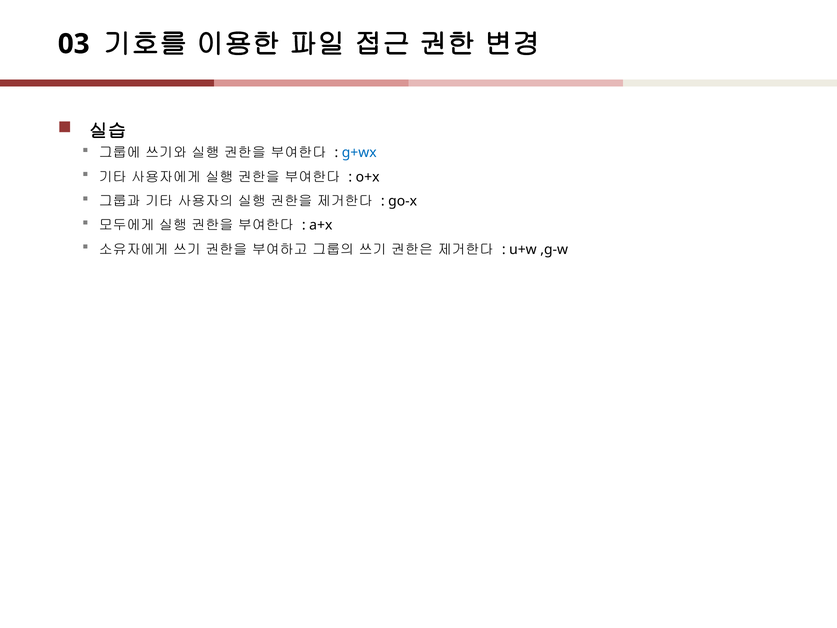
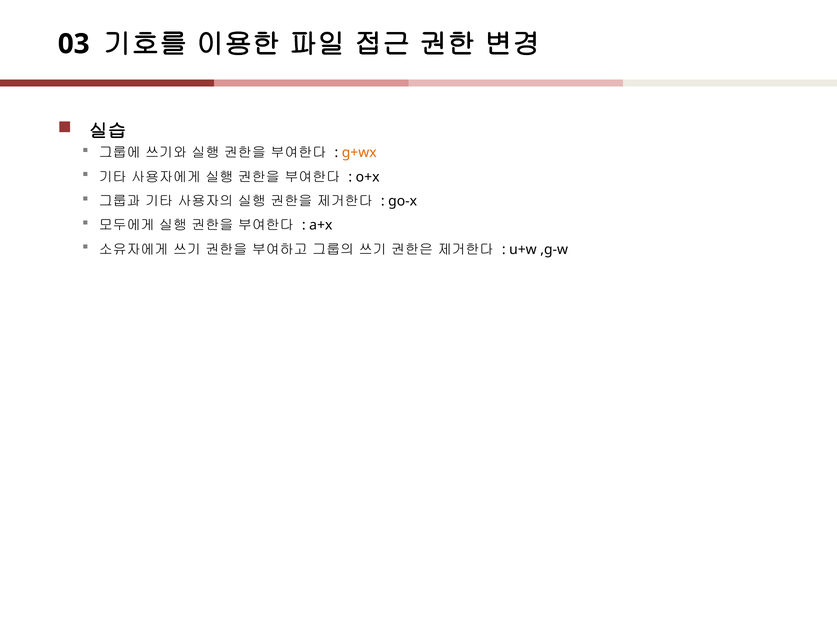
g+wx colour: blue -> orange (359, 153)
